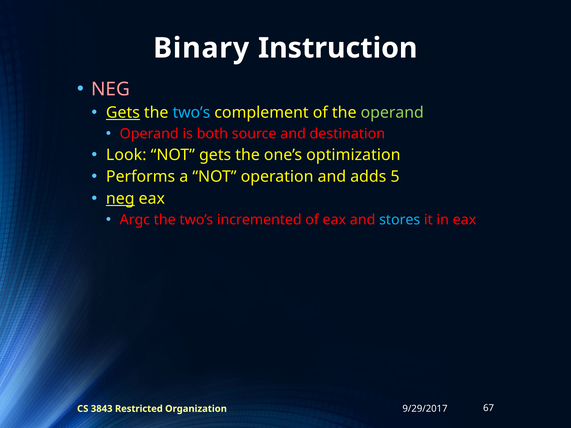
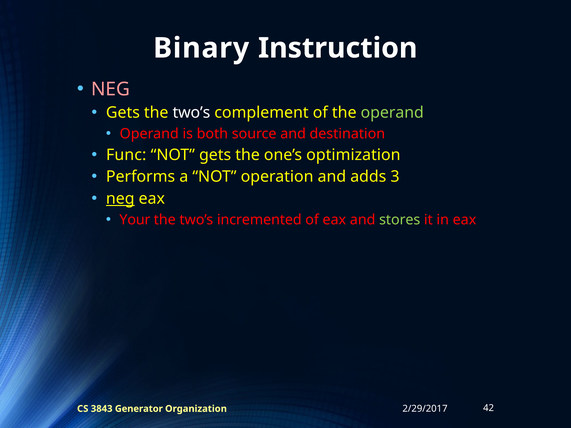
Gets underline: present -> none (123, 113)
two’s colour: light blue -> white (191, 113)
Look: Look -> Func (126, 155)
5: 5 -> 3 (395, 177)
Argc: Argc -> Your (135, 220)
stores colour: light blue -> light green (400, 220)
9/29/2017: 9/29/2017 -> 2/29/2017 (425, 409)
Restricted: Restricted -> Generator (139, 409)
67: 67 -> 42 (489, 408)
